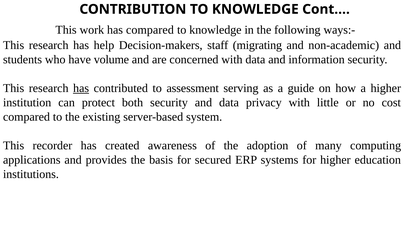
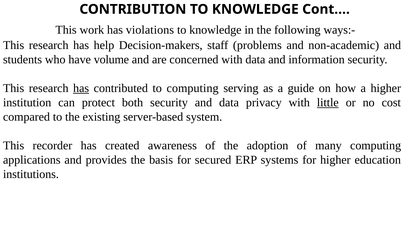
has compared: compared -> violations (150, 30)
migrating: migrating -> problems (257, 45)
to assessment: assessment -> computing (193, 88)
little underline: none -> present (328, 103)
